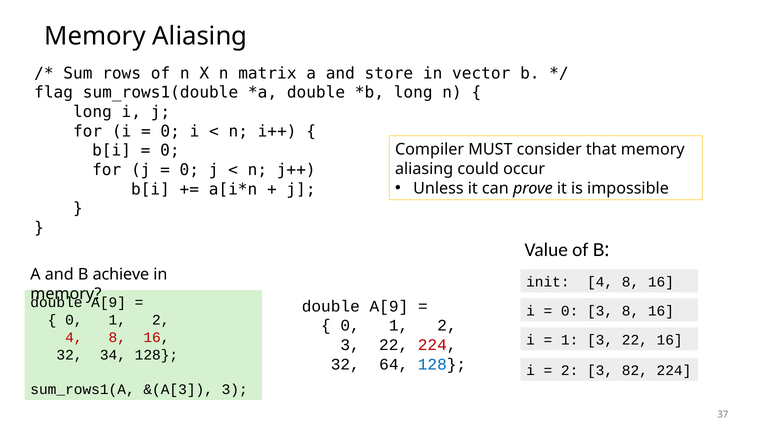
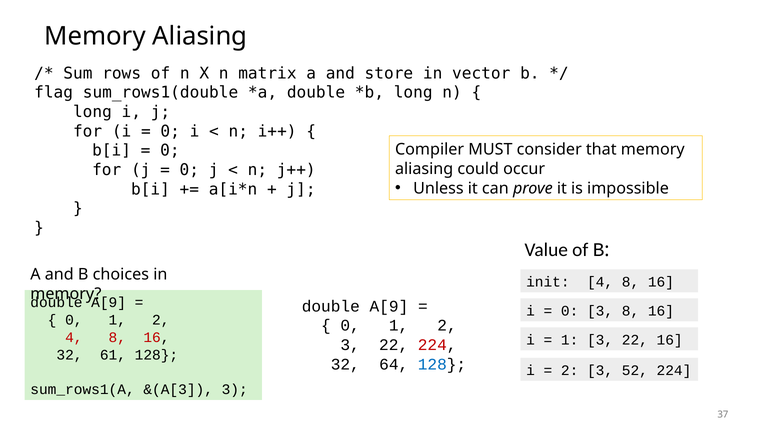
achieve: achieve -> choices (121, 274)
34: 34 -> 61 (113, 355)
82: 82 -> 52 (635, 370)
